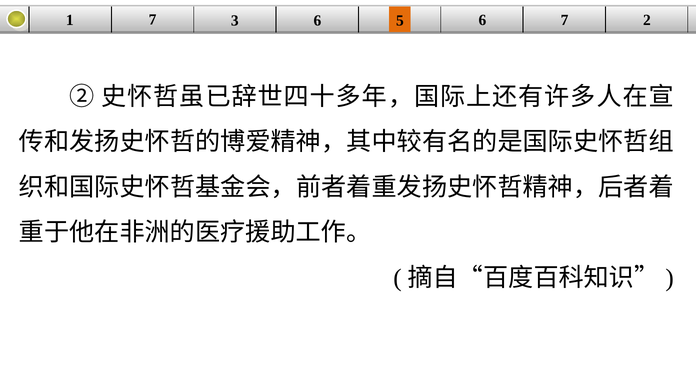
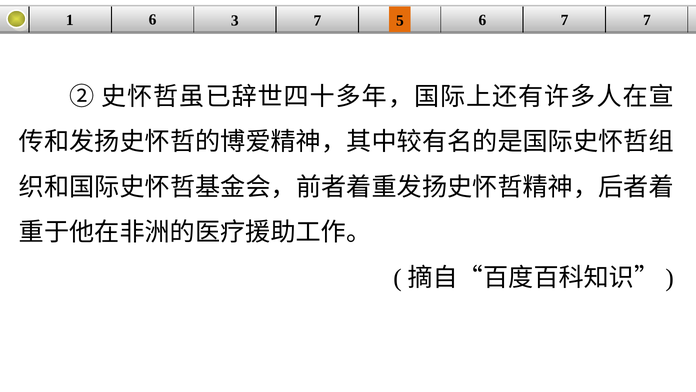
1 7: 7 -> 6 (153, 19)
3 6: 6 -> 7 (317, 20)
7 2: 2 -> 7 (647, 20)
